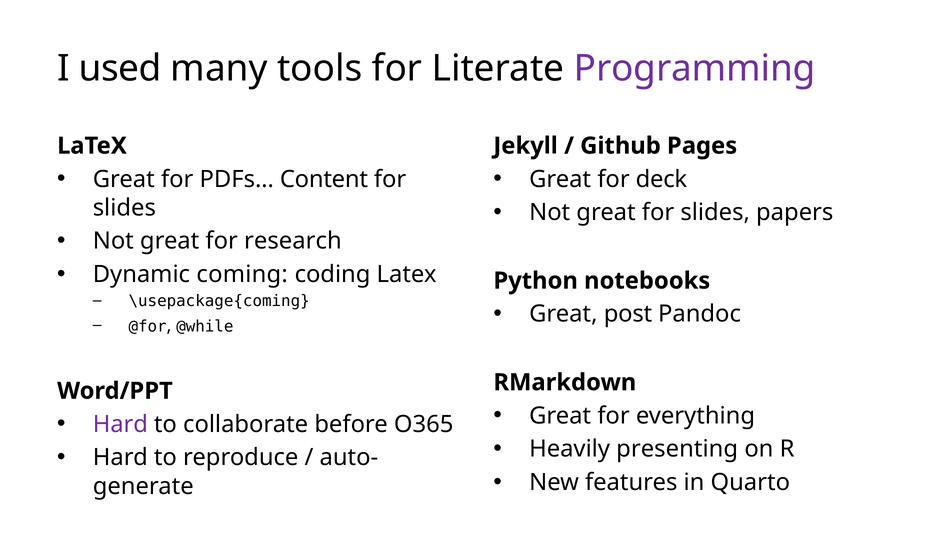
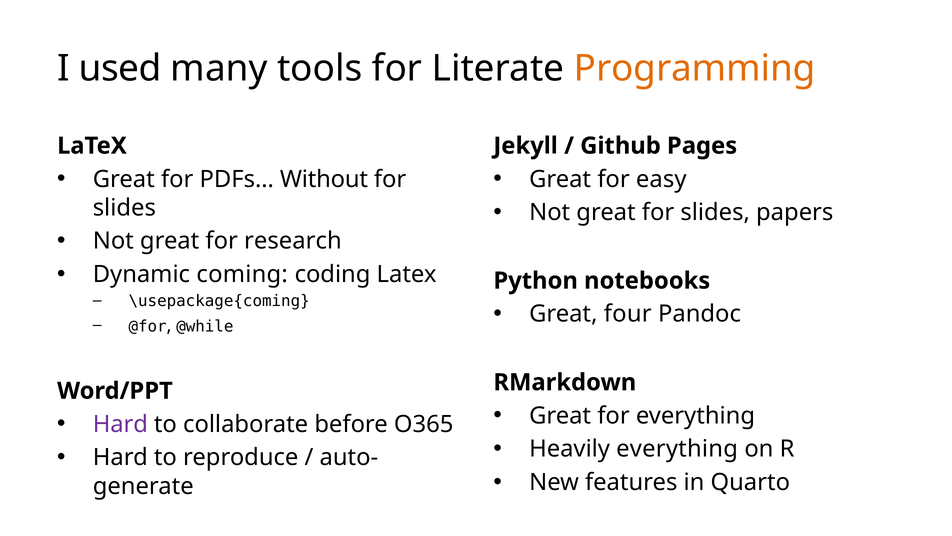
Programming colour: purple -> orange (695, 69)
Content: Content -> Without (324, 179)
deck: deck -> easy (661, 179)
post: post -> four (628, 314)
Heavily presenting: presenting -> everything (677, 449)
